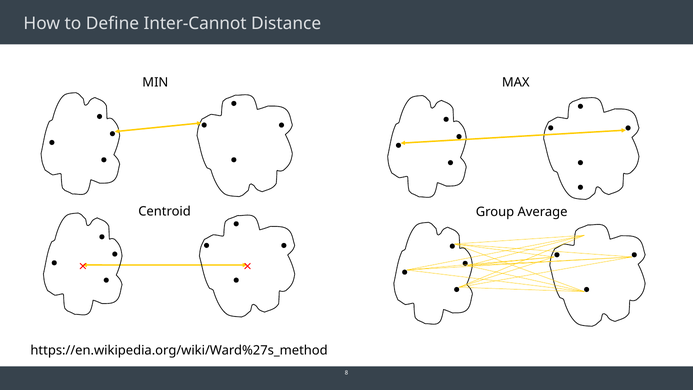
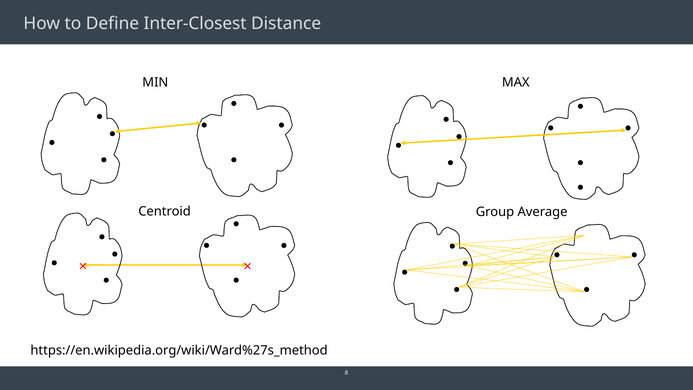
Inter-Cannot: Inter-Cannot -> Inter-Closest (195, 23)
